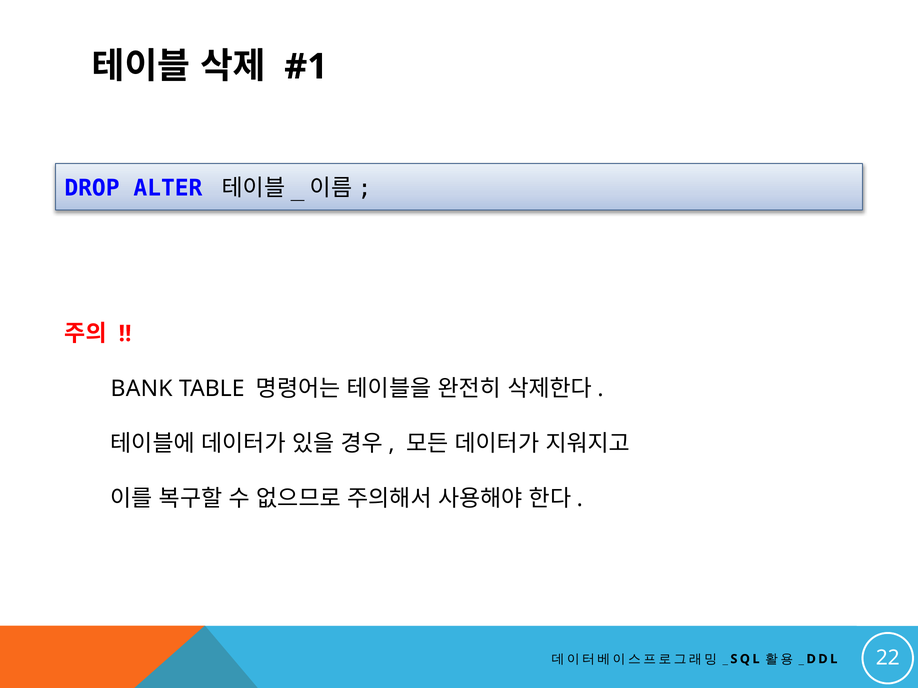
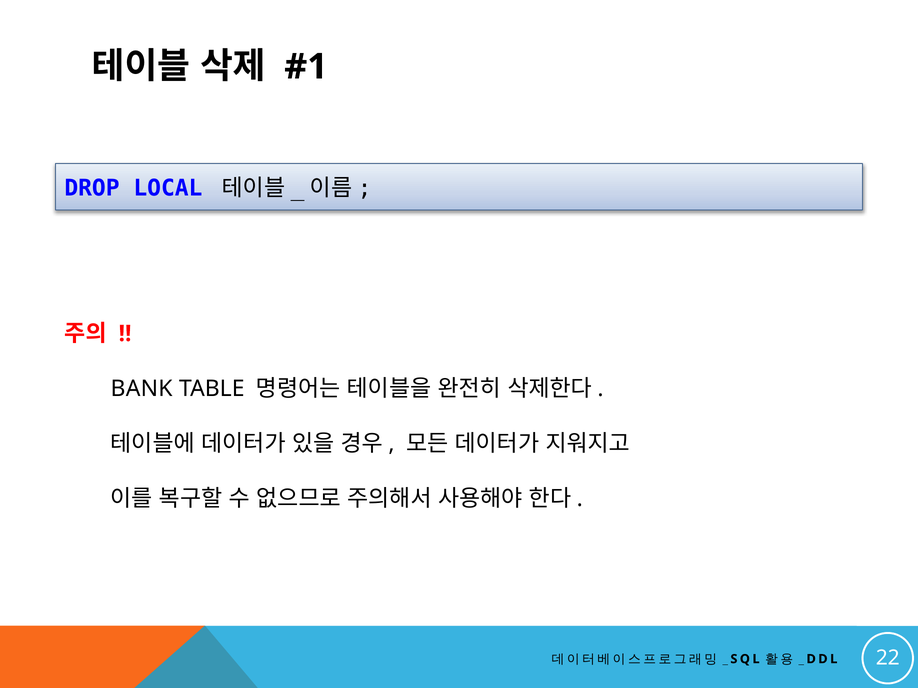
ALTER: ALTER -> LOCAL (168, 188)
